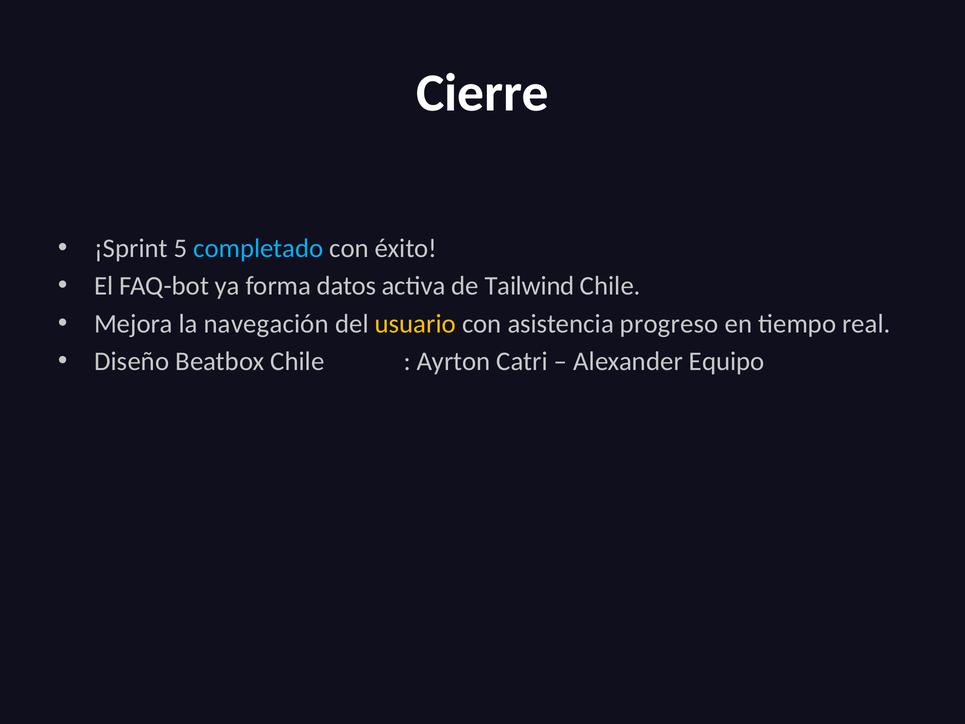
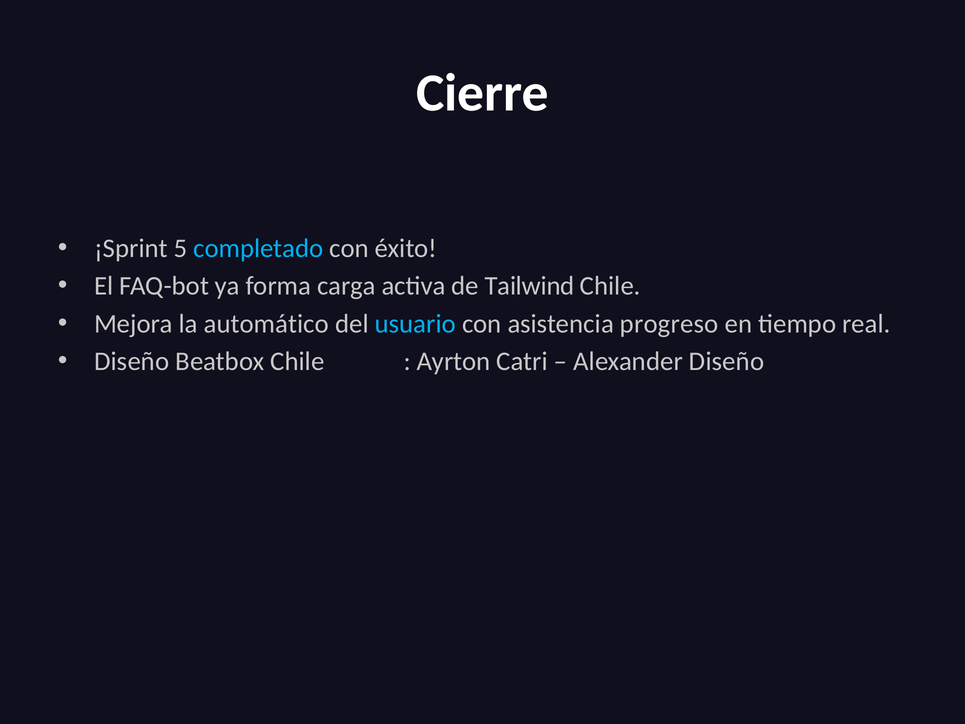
datos: datos -> carga (346, 286)
navegación: navegación -> automático (266, 324)
usuario colour: yellow -> light blue (415, 324)
Alexander Equipo: Equipo -> Diseño (727, 361)
